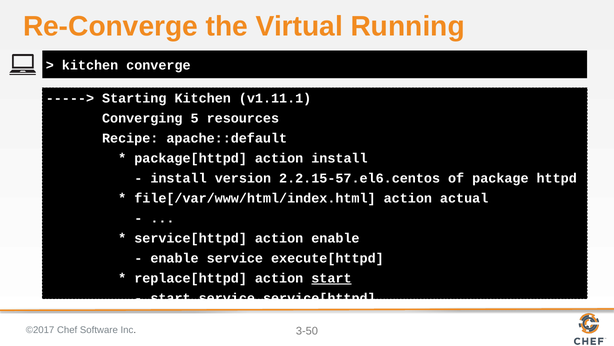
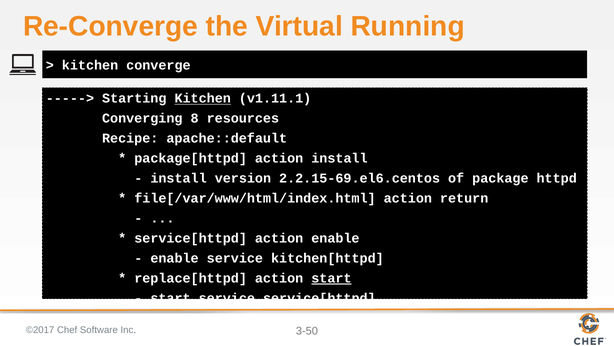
Kitchen underline: none -> present (203, 98)
5: 5 -> 8 (195, 118)
2.2.15-57.el6.centos: 2.2.15-57.el6.centos -> 2.2.15-69.el6.centos (360, 178)
actual: actual -> return (464, 198)
execute[httpd: execute[httpd -> kitchen[httpd (327, 258)
